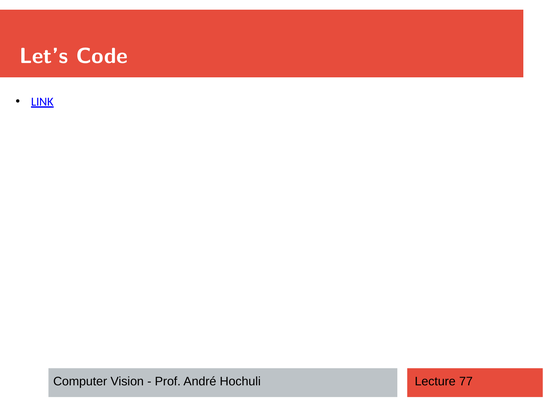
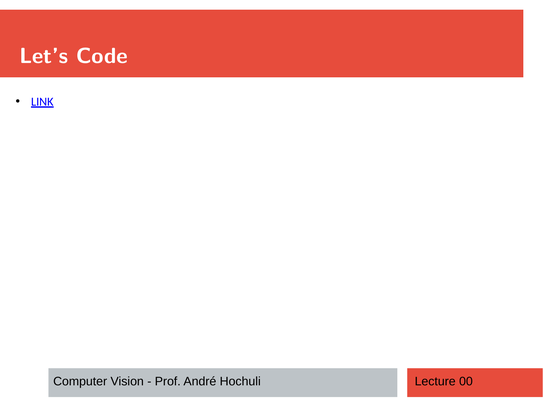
77: 77 -> 00 (466, 382)
